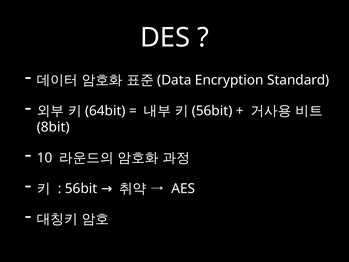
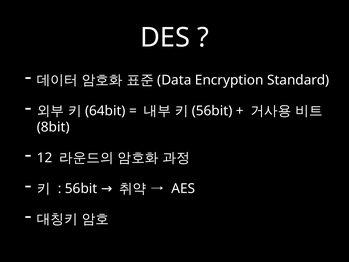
10: 10 -> 12 (45, 158)
